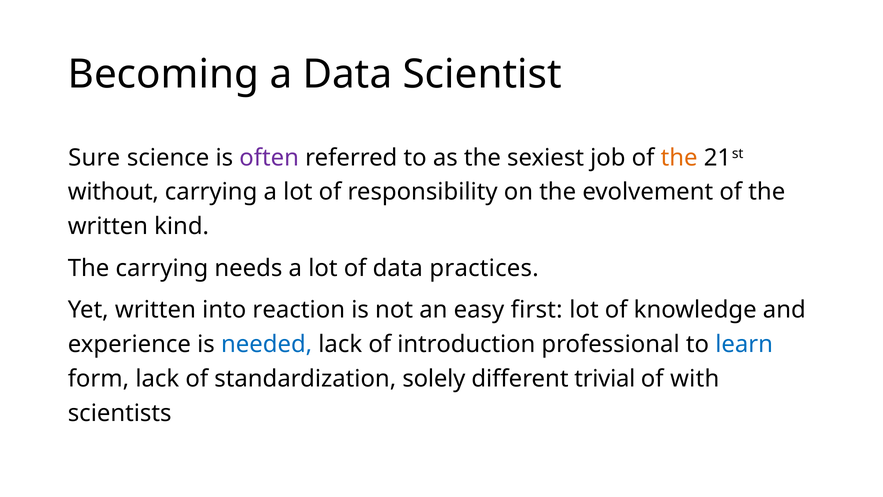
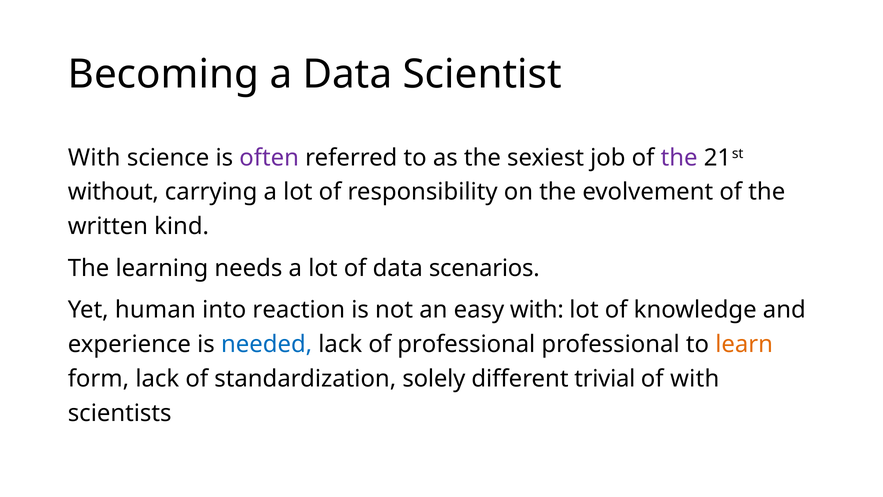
Sure: Sure -> With (94, 158)
the colour: orange -> purple (679, 158)
The carrying: carrying -> learning (162, 268)
practices: practices -> scenarios (484, 268)
Yet written: written -> human (155, 310)
easy first: first -> with (537, 310)
of introduction: introduction -> professional (466, 344)
learn colour: blue -> orange (744, 344)
